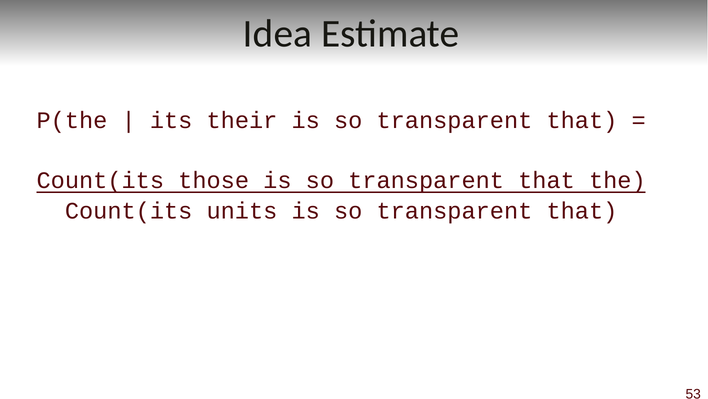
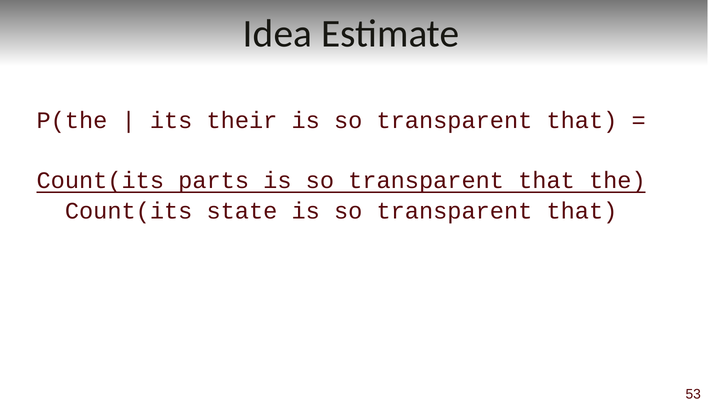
those: those -> parts (214, 180)
units: units -> state (242, 211)
